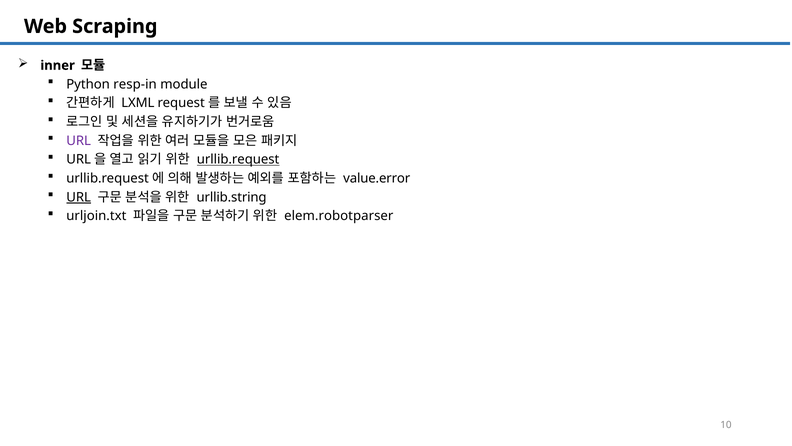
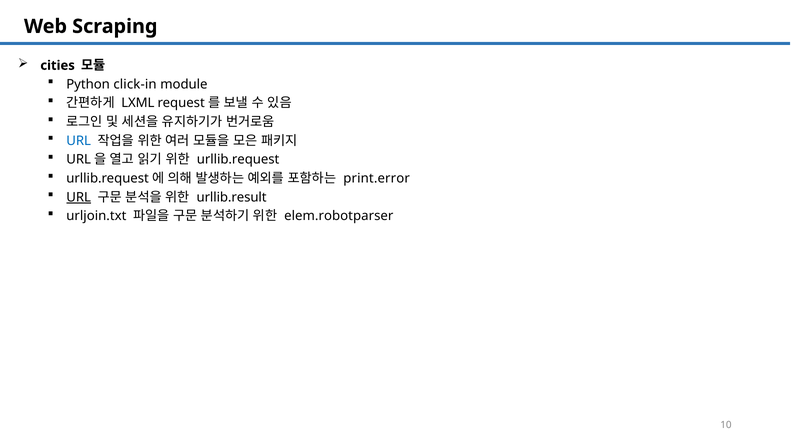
inner: inner -> cities (58, 65)
resp-in: resp-in -> click-in (135, 84)
URL colour: purple -> blue (79, 141)
urllib.request underline: present -> none (238, 159)
value.error: value.error -> print.error (377, 178)
urllib.string: urllib.string -> urllib.result (232, 197)
